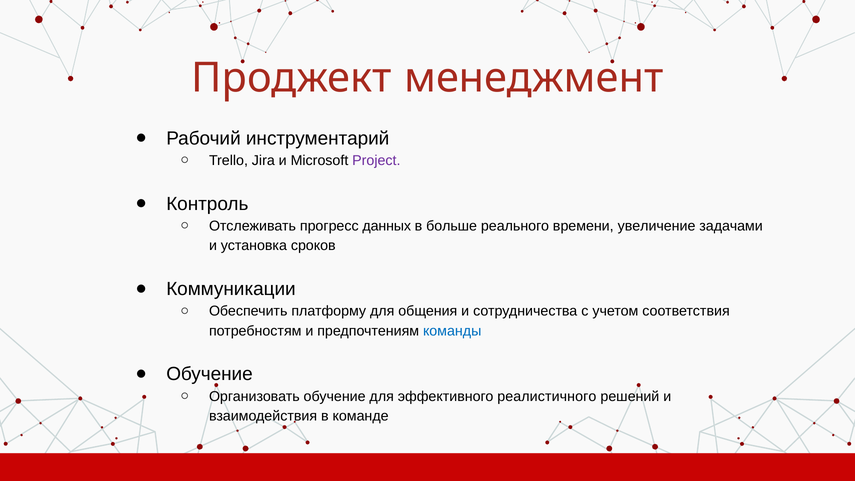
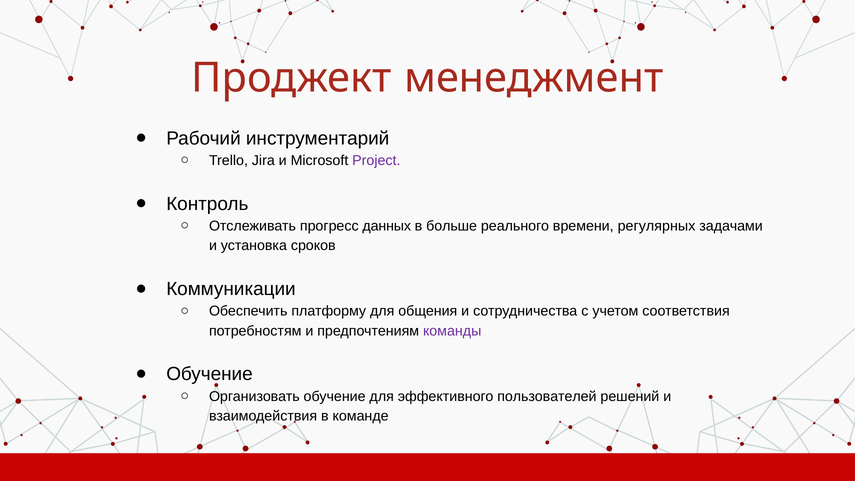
увеличение: увеличение -> регулярных (657, 226)
команды colour: blue -> purple (452, 331)
реалистичного: реалистичного -> пользователей (547, 396)
